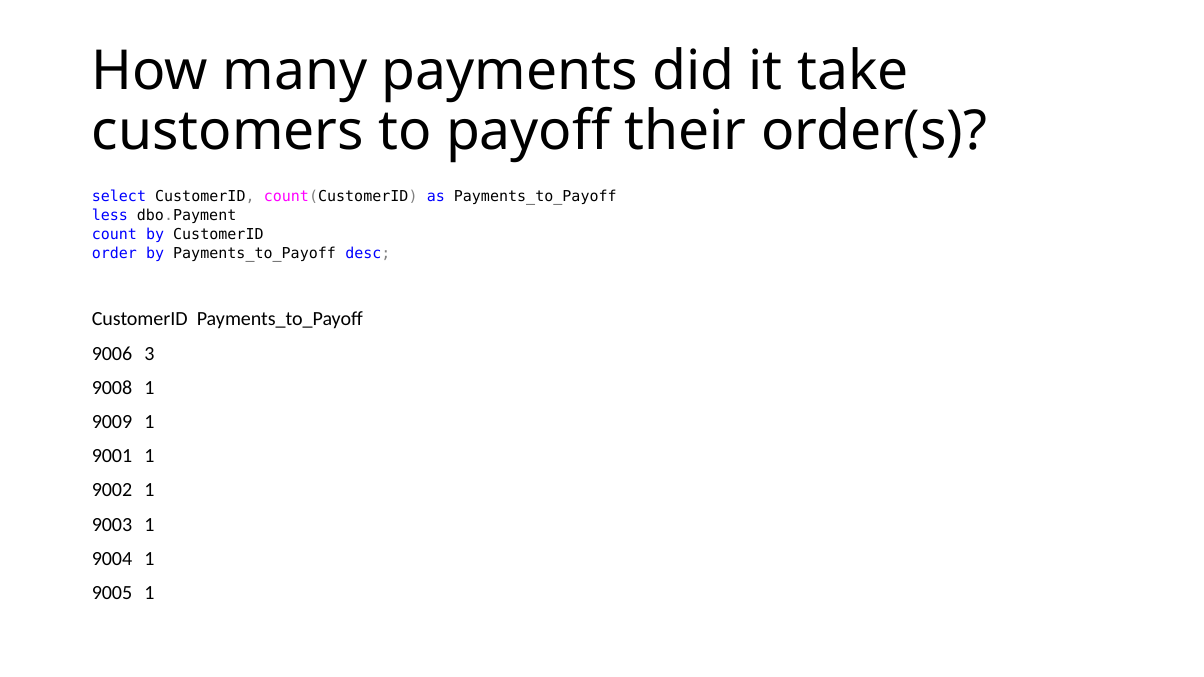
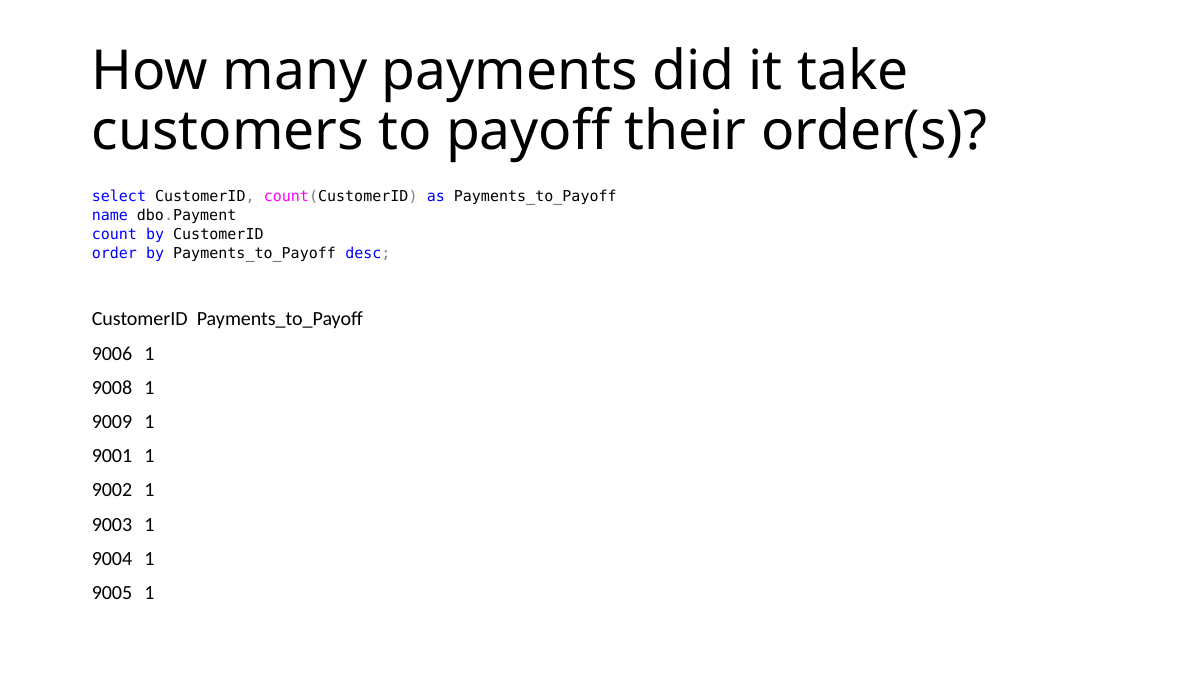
less: less -> name (110, 215)
9006 3: 3 -> 1 (149, 354)
